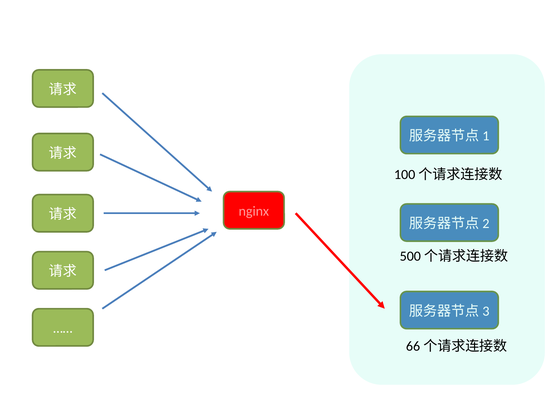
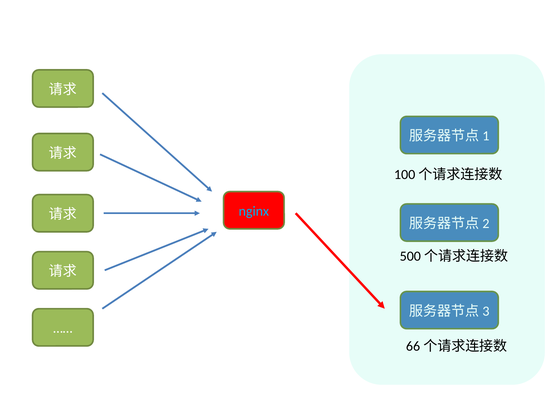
nginx colour: pink -> light blue (254, 211)
